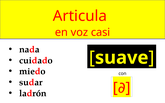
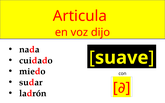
casi: casi -> dijo (100, 32)
